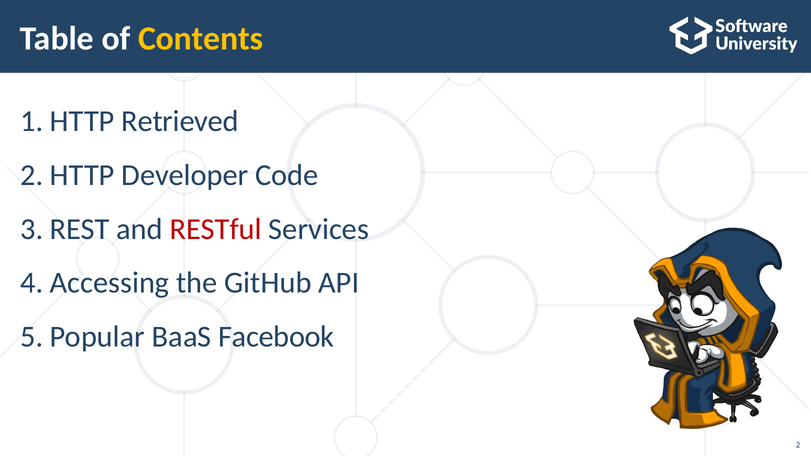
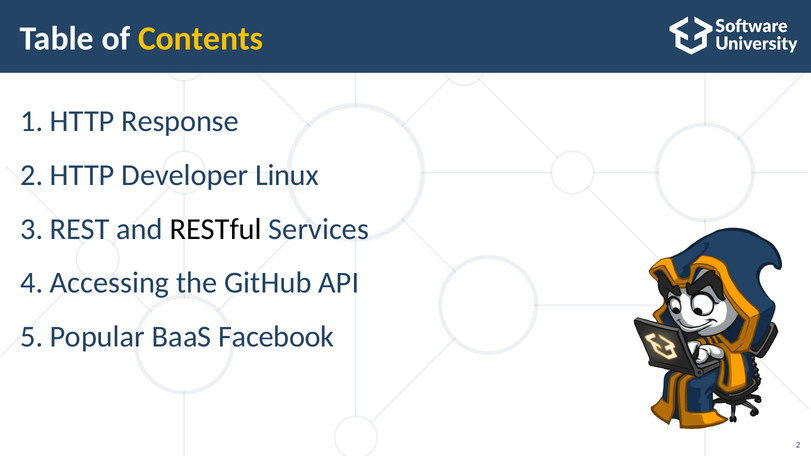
Retrieved: Retrieved -> Response (180, 121)
Code: Code -> Linux (287, 175)
RESTful colour: red -> black (216, 229)
